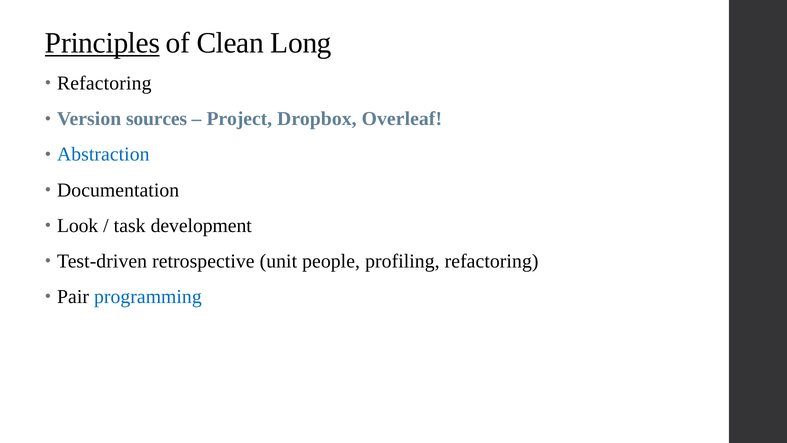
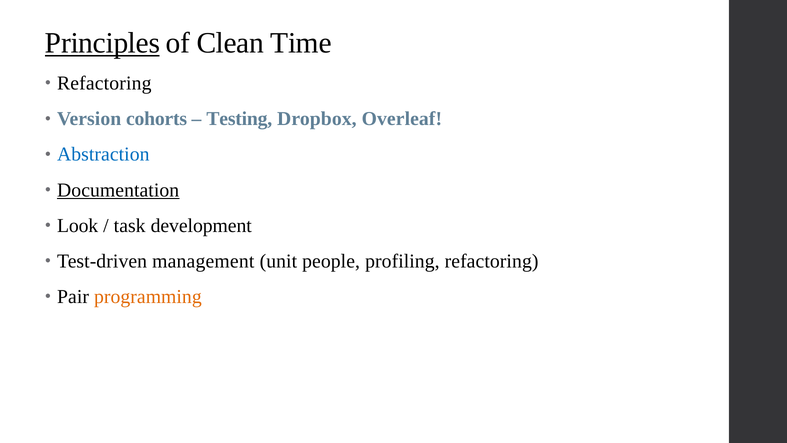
Long: Long -> Time (301, 43)
sources: sources -> cohorts (157, 119)
Project: Project -> Testing (239, 119)
Documentation underline: none -> present (118, 190)
retrospective: retrospective -> management (203, 261)
programming colour: blue -> orange (148, 297)
